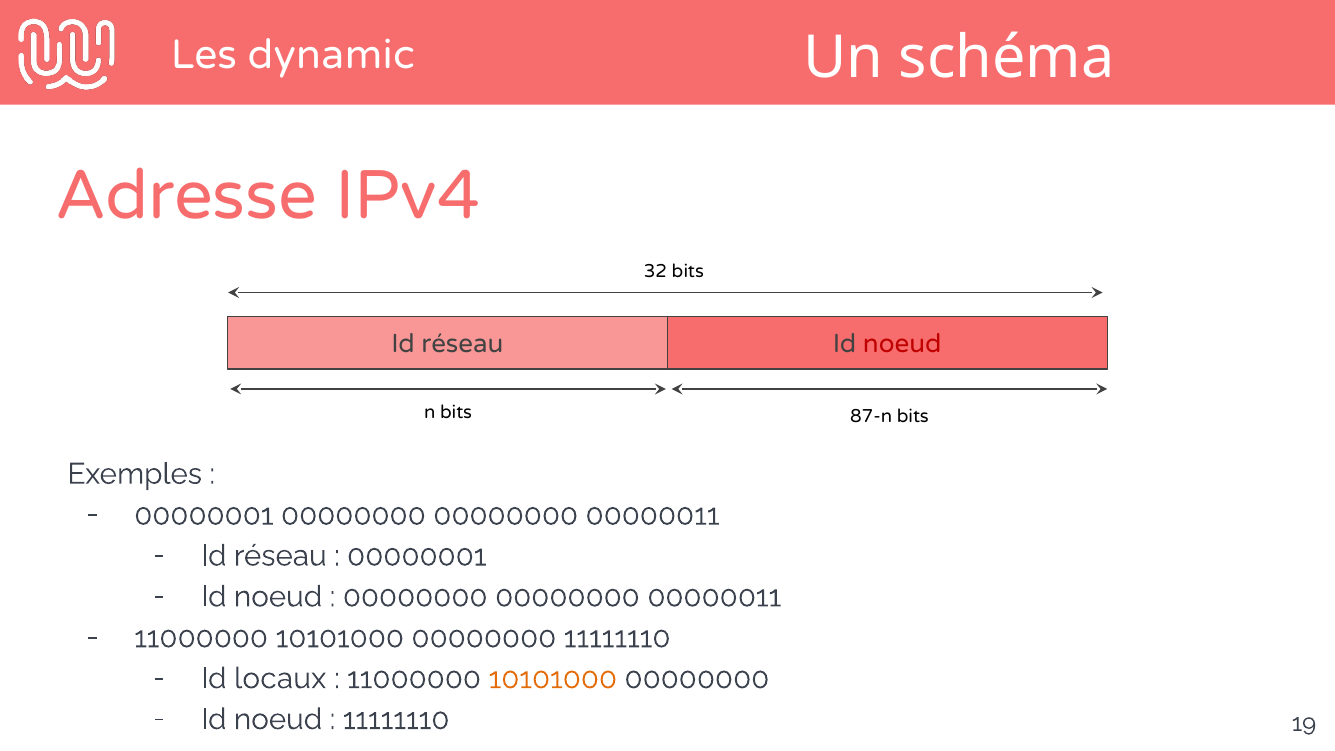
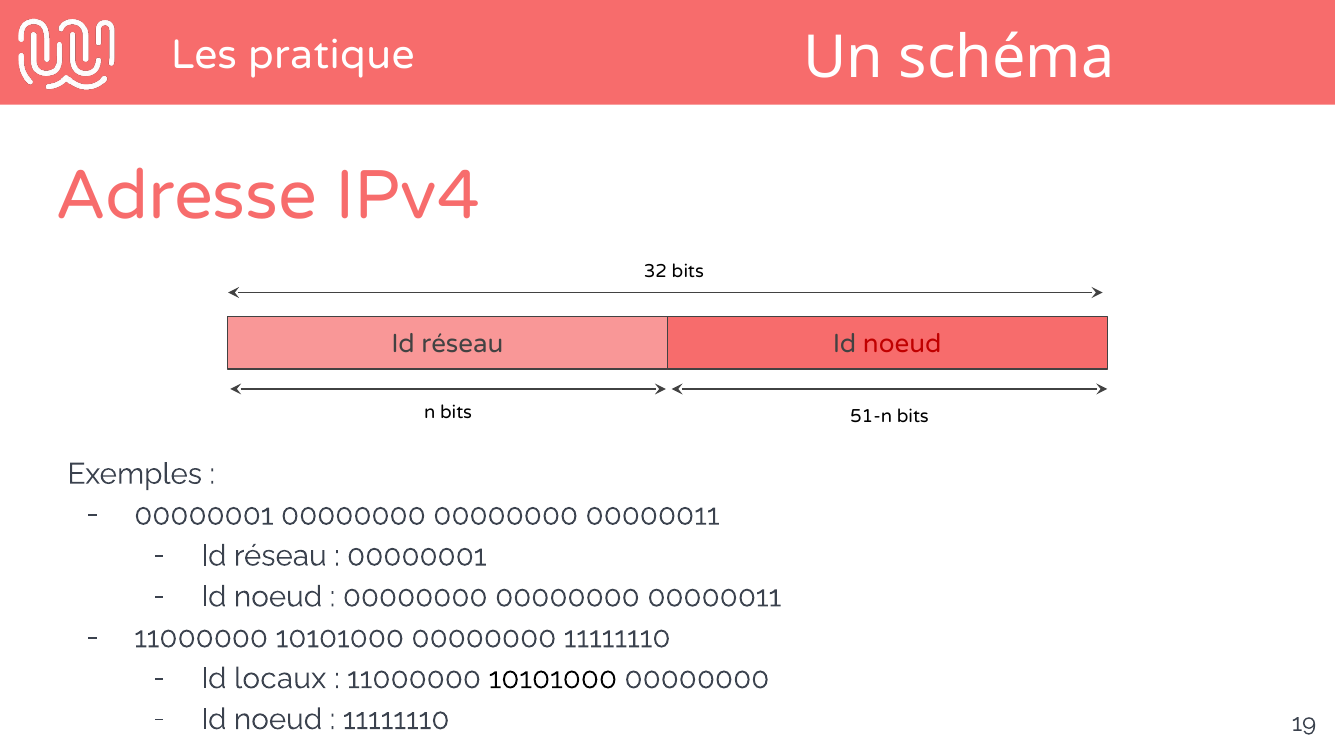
dynamic: dynamic -> pratique (331, 55)
87-n: 87-n -> 51-n (871, 416)
10101000 colour: orange -> black (553, 678)
